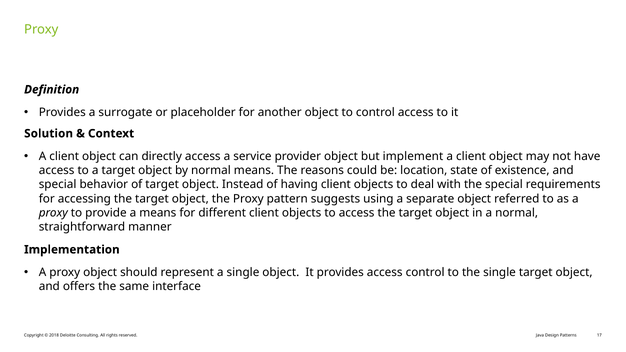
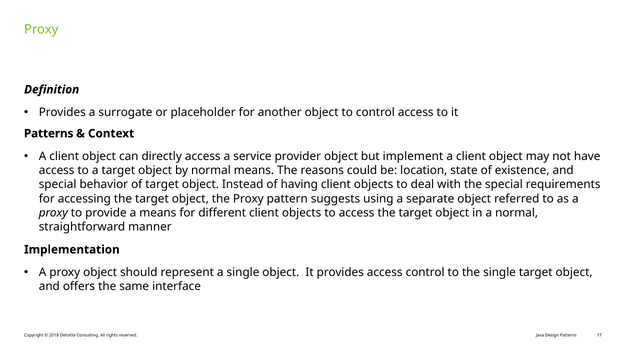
Solution: Solution -> Patterns (49, 134)
